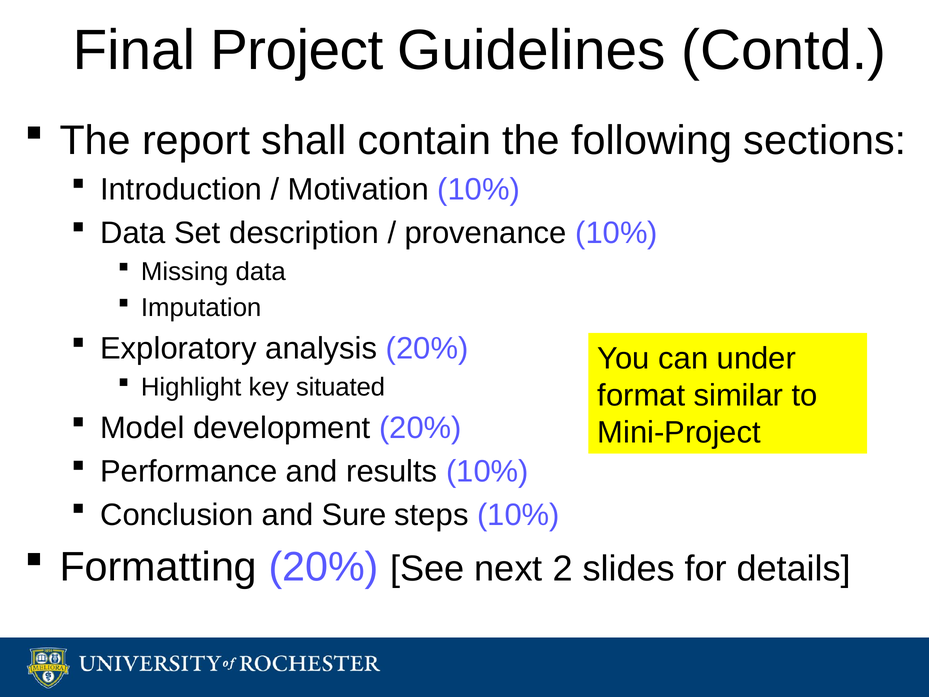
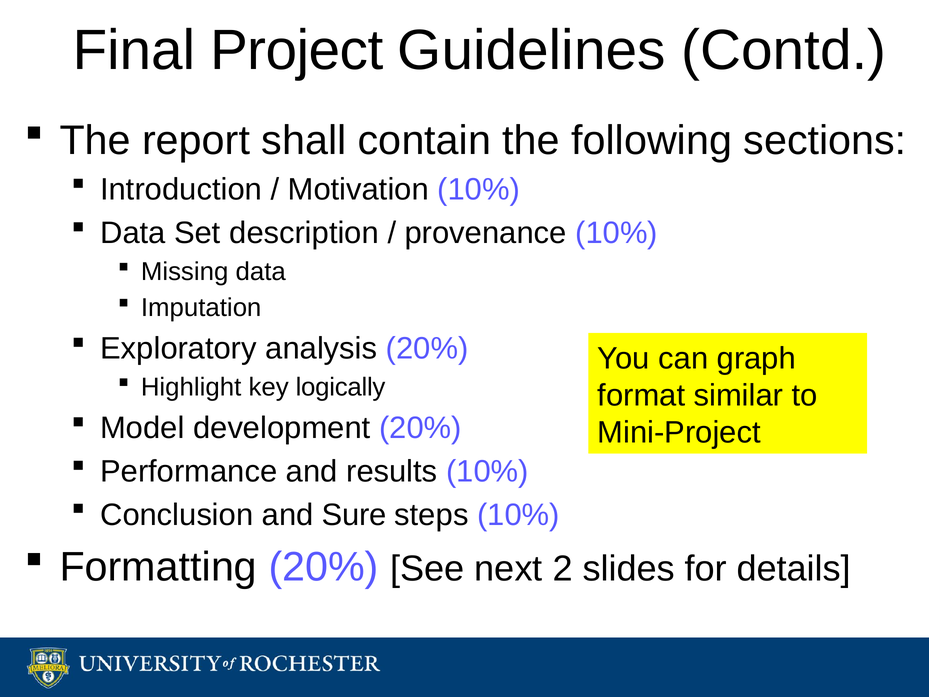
under: under -> graph (756, 358)
situated: situated -> logically (341, 387)
